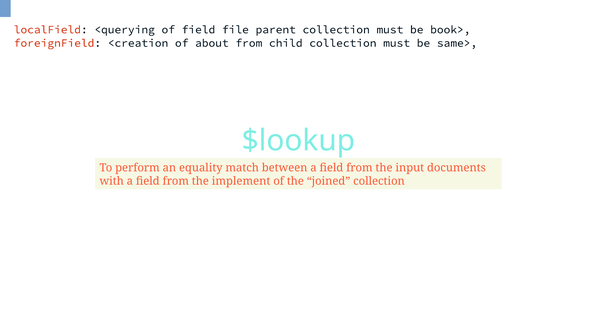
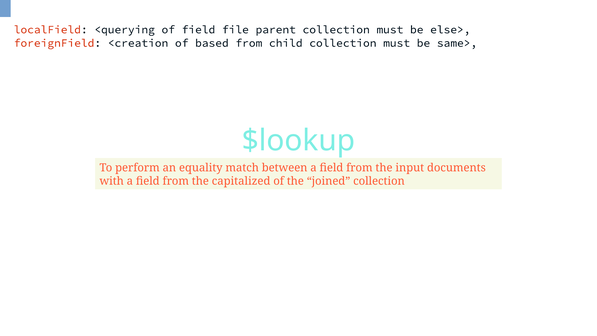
book>: book> -> else> (450, 30)
about: about -> based (212, 43)
implement: implement -> capitalized (241, 181)
